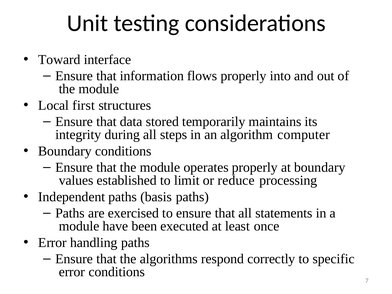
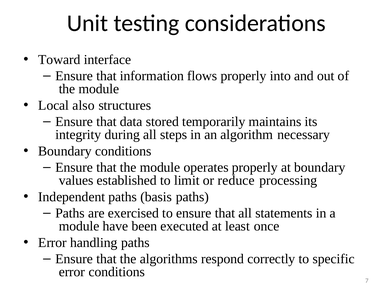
first: first -> also (84, 105)
computer: computer -> necessary (304, 135)
